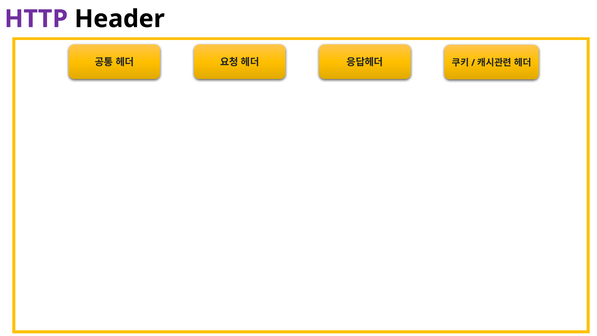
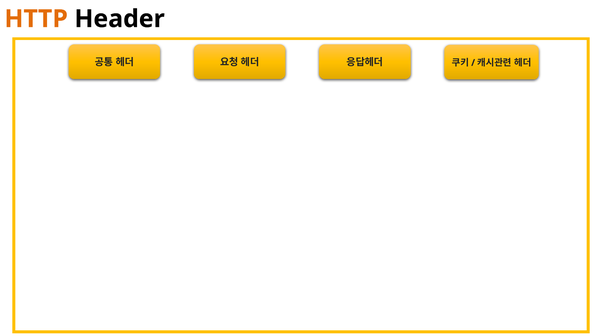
HTTP colour: purple -> orange (36, 19)
